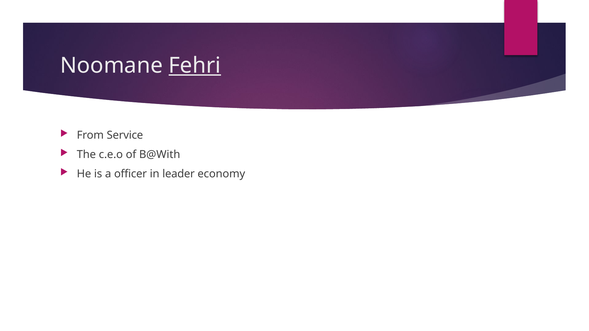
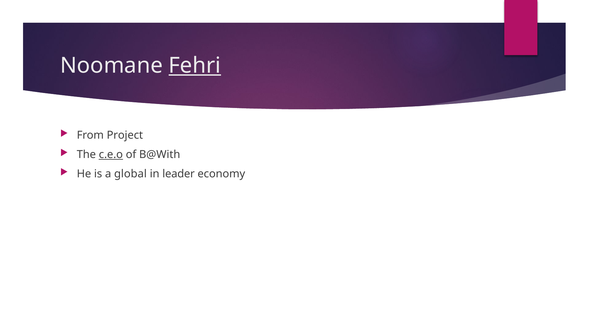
Service: Service -> Project (125, 135)
c.e.o underline: none -> present (111, 155)
officer: officer -> global (130, 174)
